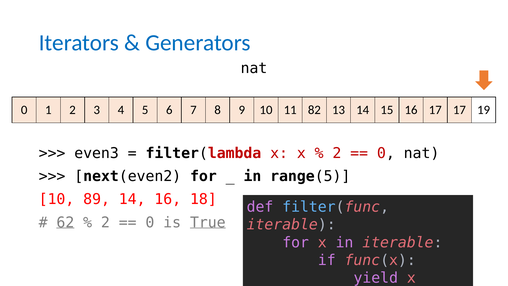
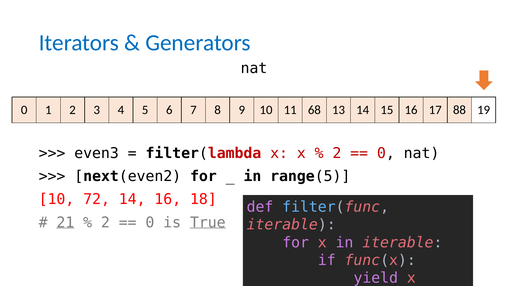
82: 82 -> 68 (314, 110)
17 17: 17 -> 88 (459, 110)
89: 89 -> 72 (97, 199)
62: 62 -> 21 (65, 222)
